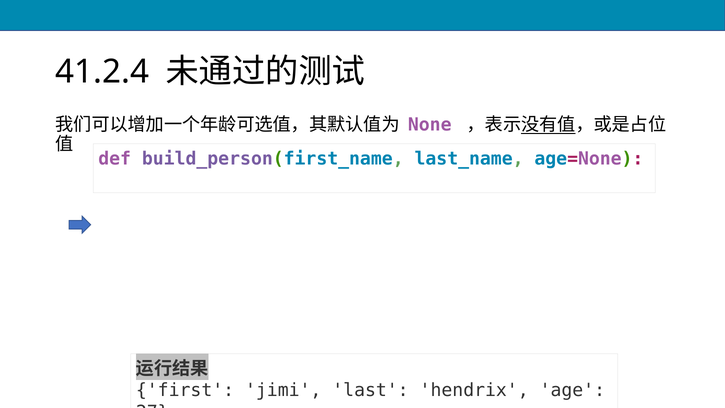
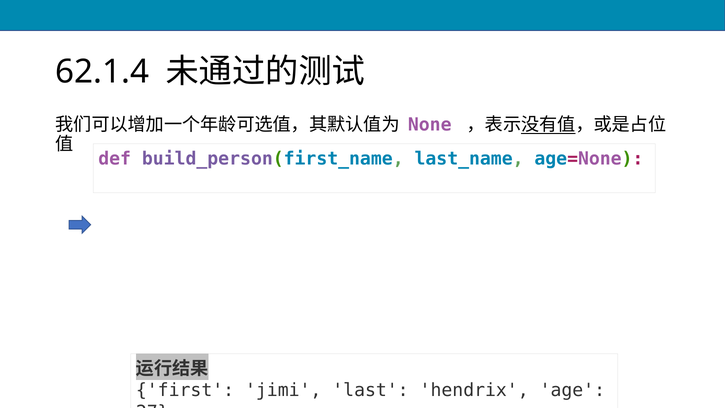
41.2.4: 41.2.4 -> 62.1.4 (102, 72)
